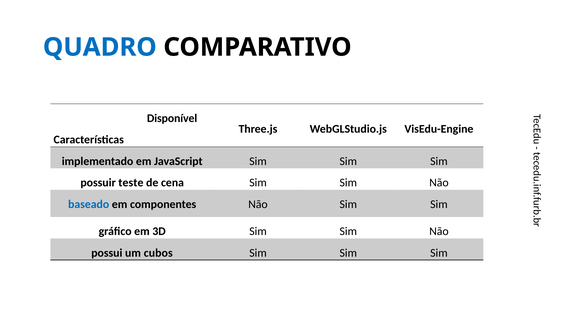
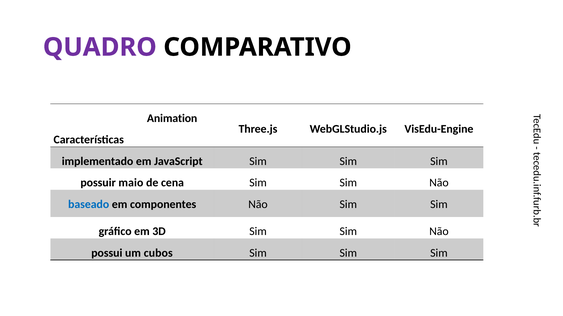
QUADRO colour: blue -> purple (100, 47)
Disponível: Disponível -> Animation (172, 119)
teste: teste -> maio (131, 183)
